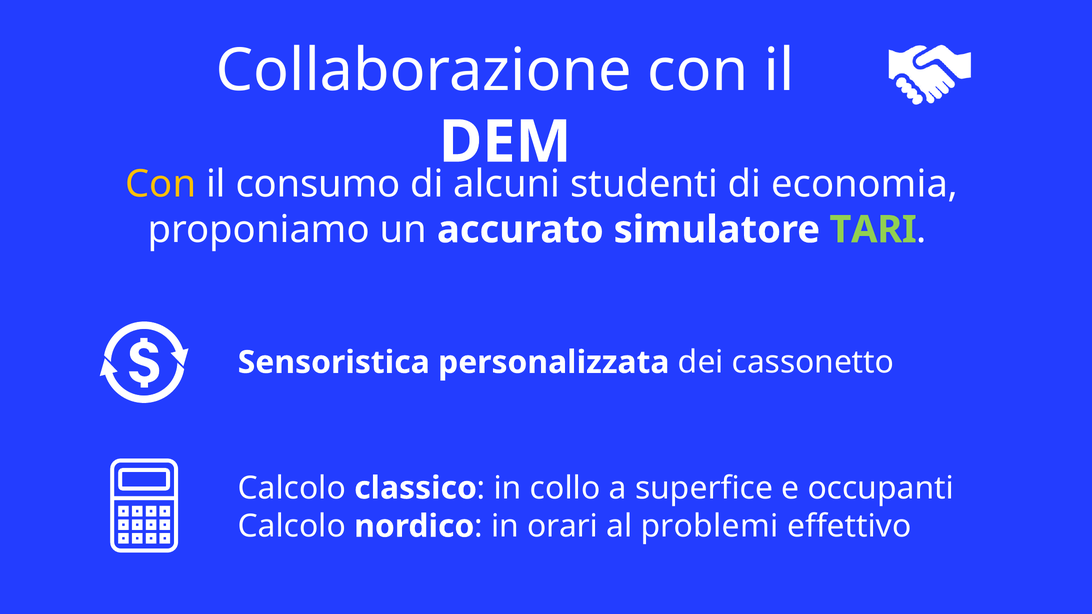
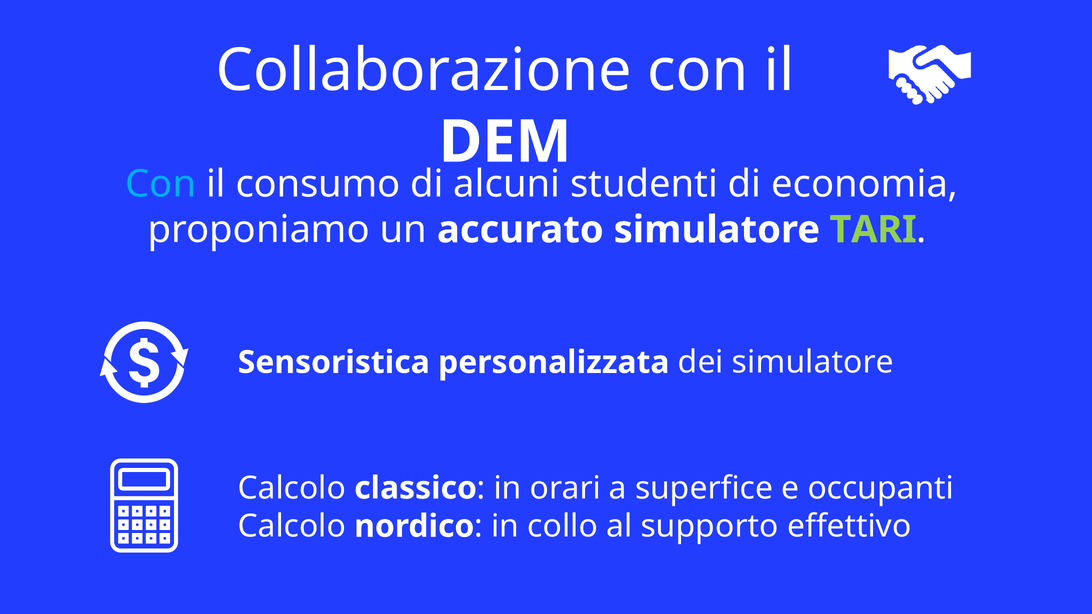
Con colour: yellow -> light blue (161, 184)
dei cassonetto: cassonetto -> simulatore (813, 363)
collo: collo -> orari (565, 488)
orari: orari -> collo (563, 526)
problemi: problemi -> supporto (710, 526)
